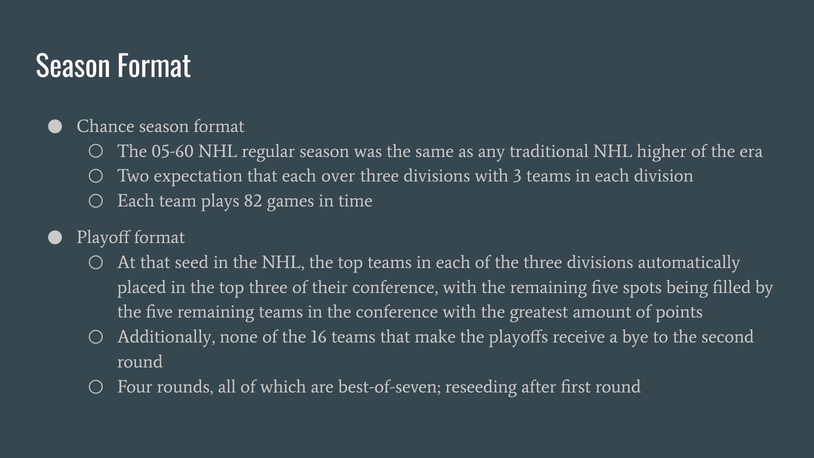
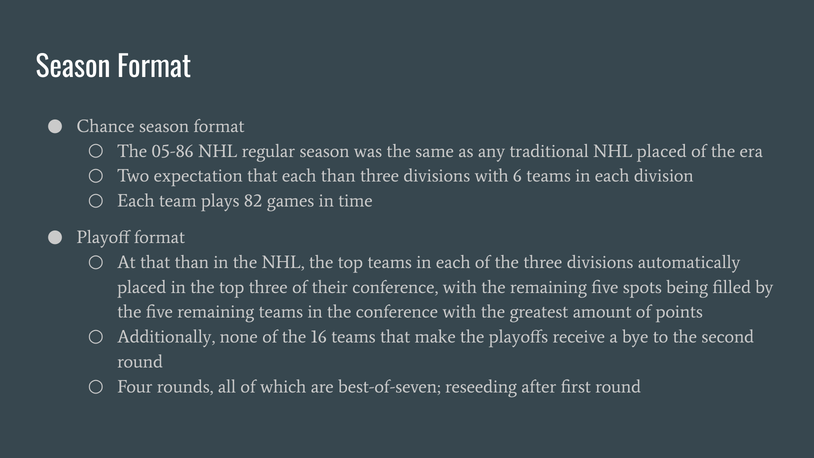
05-60: 05-60 -> 05-86 (173, 151)
NHL higher: higher -> placed (662, 151)
each over: over -> than (338, 176)
3: 3 -> 6 (517, 176)
that seed: seed -> than (192, 262)
